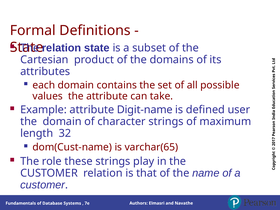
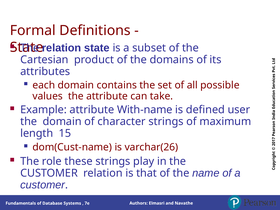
Digit-name: Digit-name -> With-name (145, 110)
32: 32 -> 15 (65, 133)
varchar(65: varchar(65 -> varchar(26 (151, 147)
